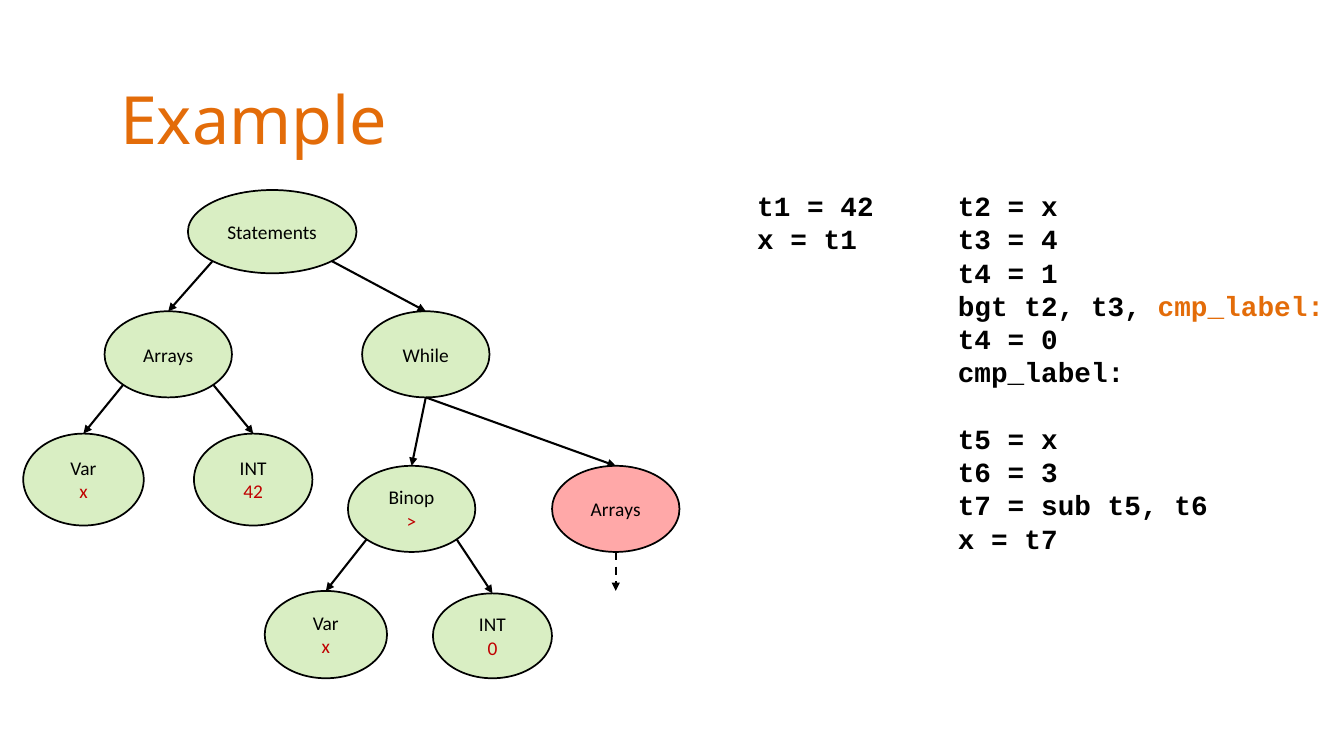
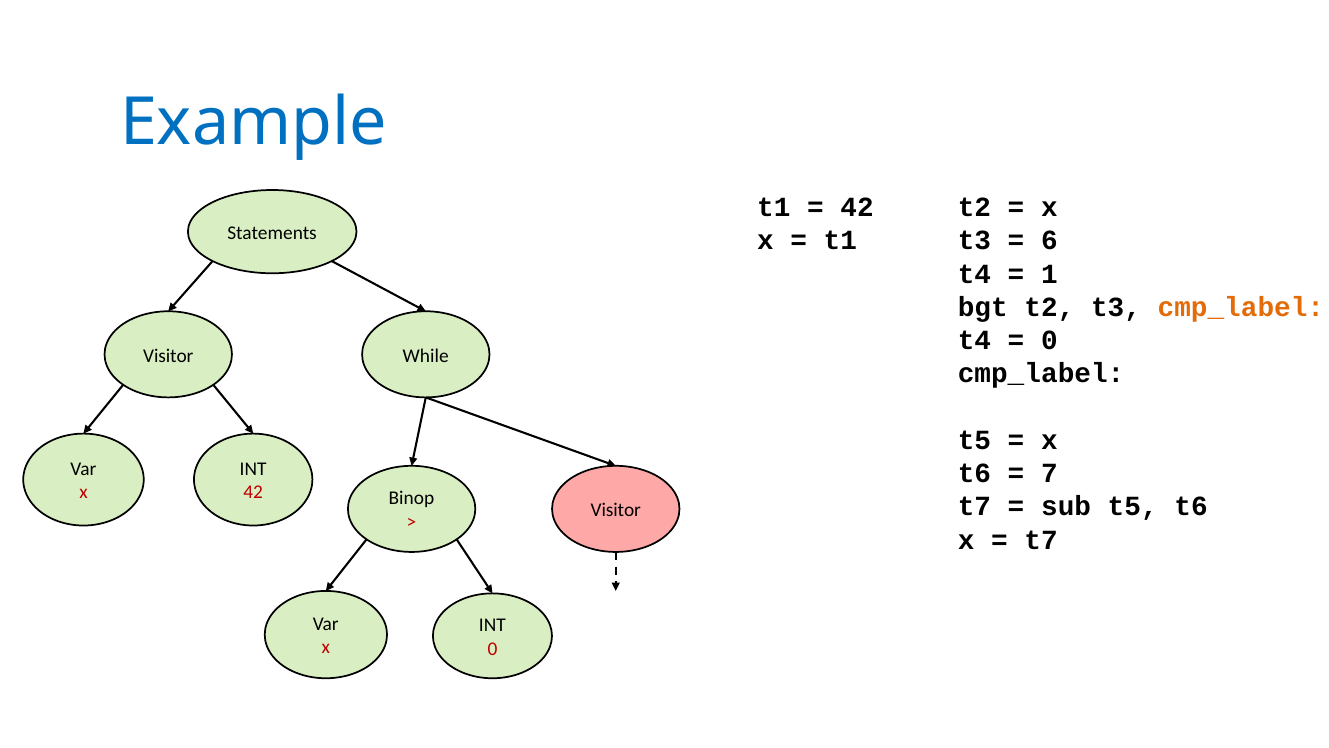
Example colour: orange -> blue (253, 122)
4: 4 -> 6 (1049, 241)
Arrays: Arrays -> Visitor (168, 355)
3: 3 -> 7 (1049, 473)
Arrays: Arrays -> Visitor (616, 510)
